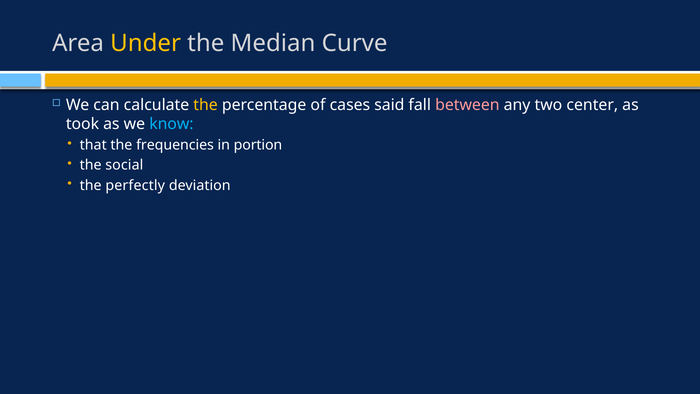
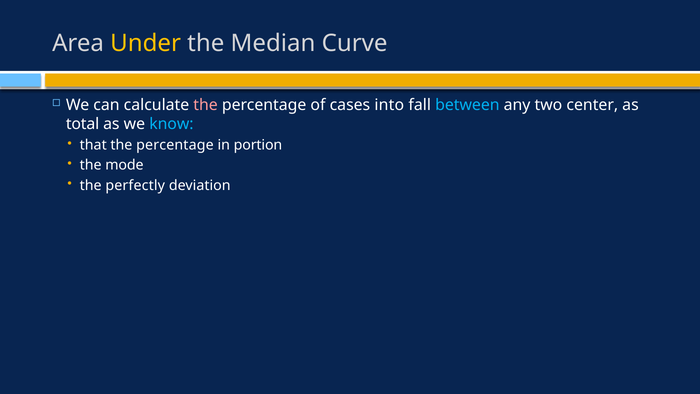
the colour: yellow -> pink (206, 105)
said: said -> into (389, 105)
between colour: pink -> light blue (467, 105)
took: took -> total (83, 124)
that the frequencies: frequencies -> percentage (175, 145)
social: social -> mode (124, 165)
